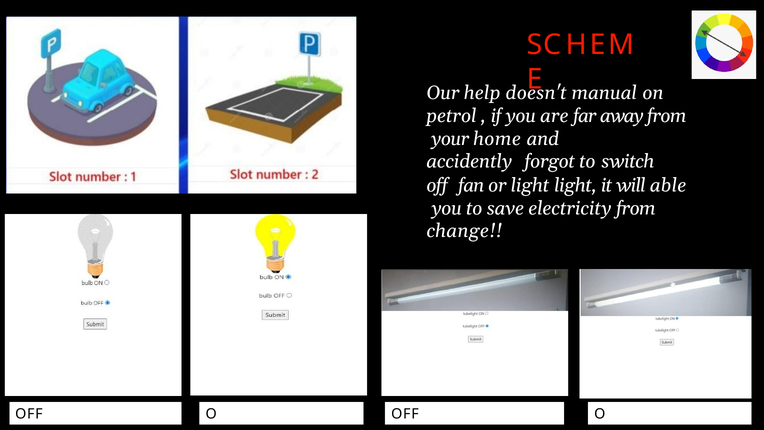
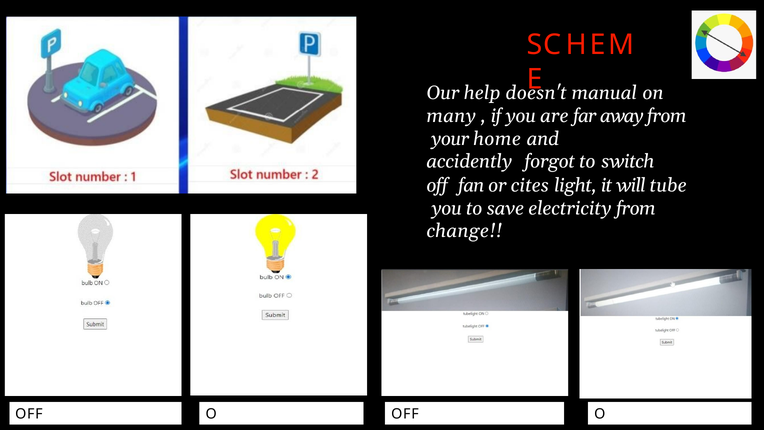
petrol: petrol -> many (451, 116)
or light: light -> cites (530, 186)
able: able -> tube (668, 186)
